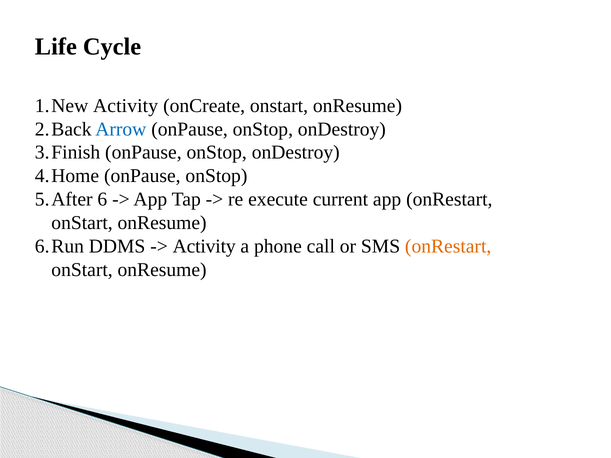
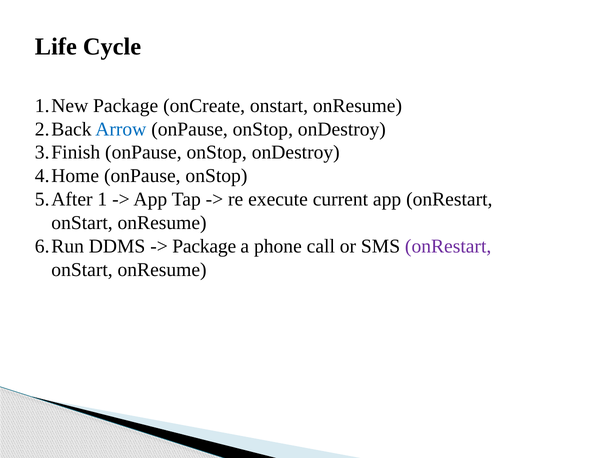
Activity: Activity -> Package (126, 106)
6: 6 -> 1 (102, 200)
Activity: Activity -> Package (204, 246)
onRestart colour: orange -> purple (448, 246)
